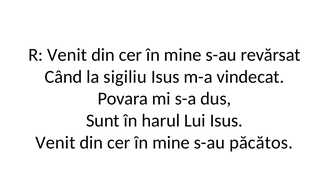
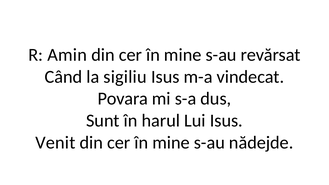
R Venit: Venit -> Amin (67, 55)
păcătos: păcătos -> nădejde (261, 143)
